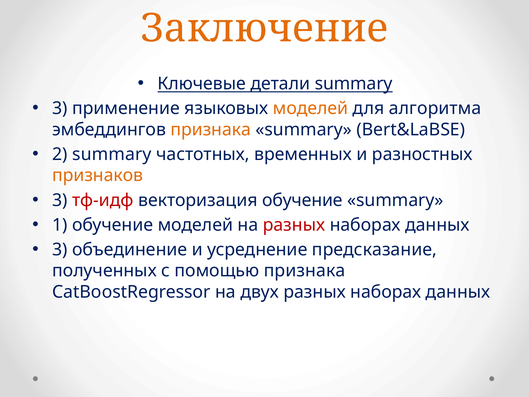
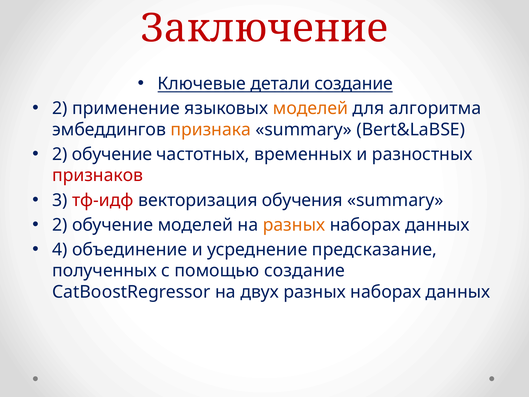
Заключение colour: orange -> red (264, 28)
детали summary: summary -> создание (354, 84)
3: 3 -> 2 (60, 108)
summary: summary -> обучение (112, 154)
признаков colour: orange -> red (98, 175)
векторизация обучение: обучение -> обучения (302, 200)
1: 1 -> 2 (60, 225)
разных colour: red -> orange (294, 225)
3: 3 -> 4 (60, 249)
помощью признака: признака -> создание (305, 271)
